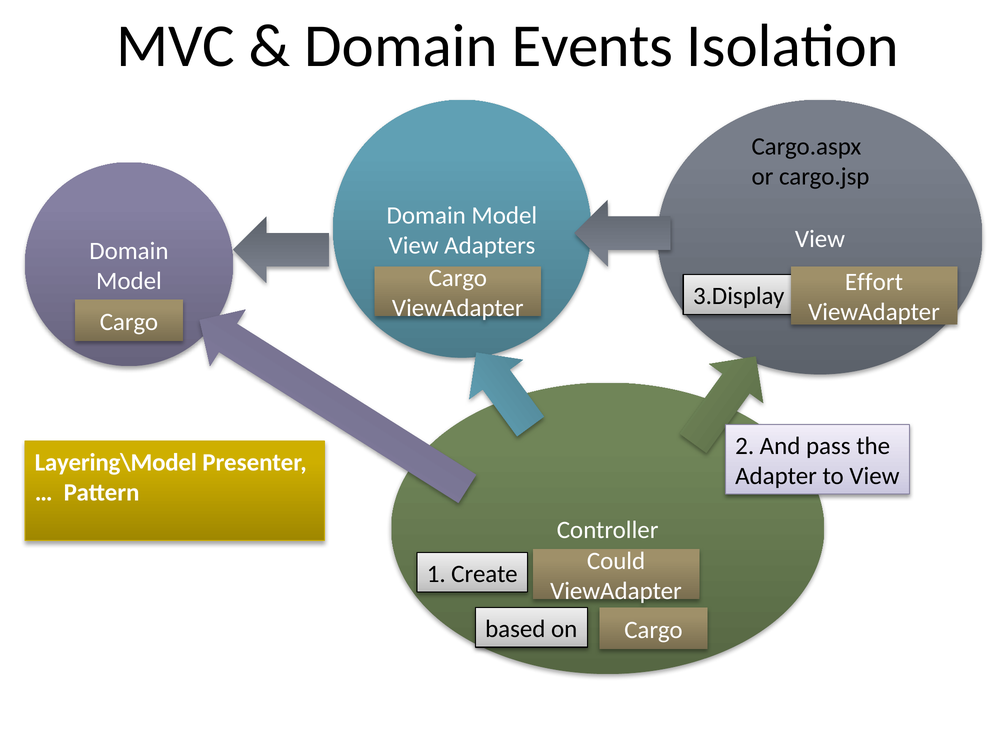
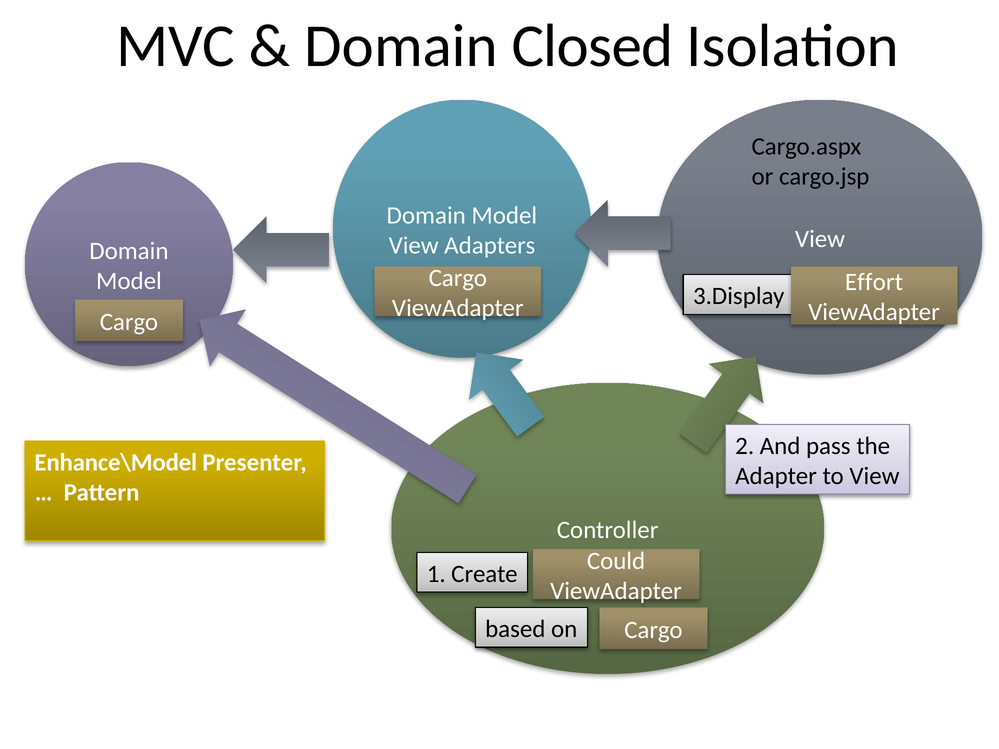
Events: Events -> Closed (592, 46)
Layering\Model: Layering\Model -> Enhance\Model (116, 463)
